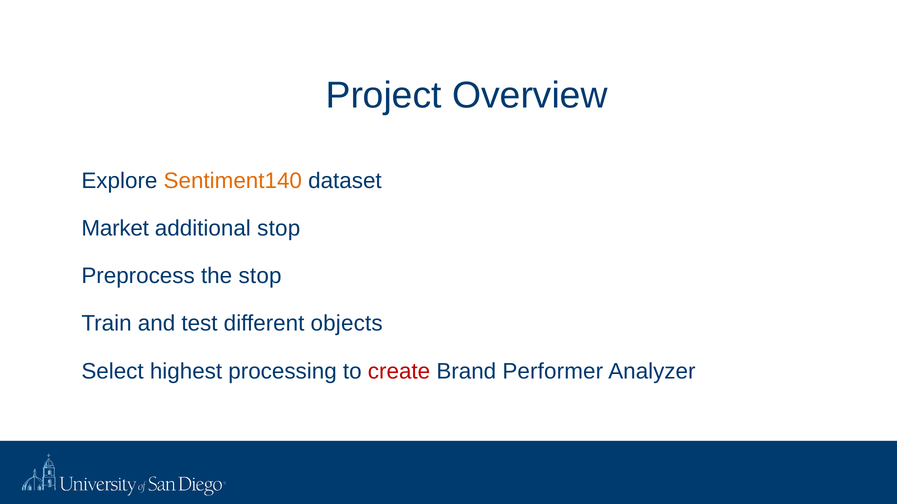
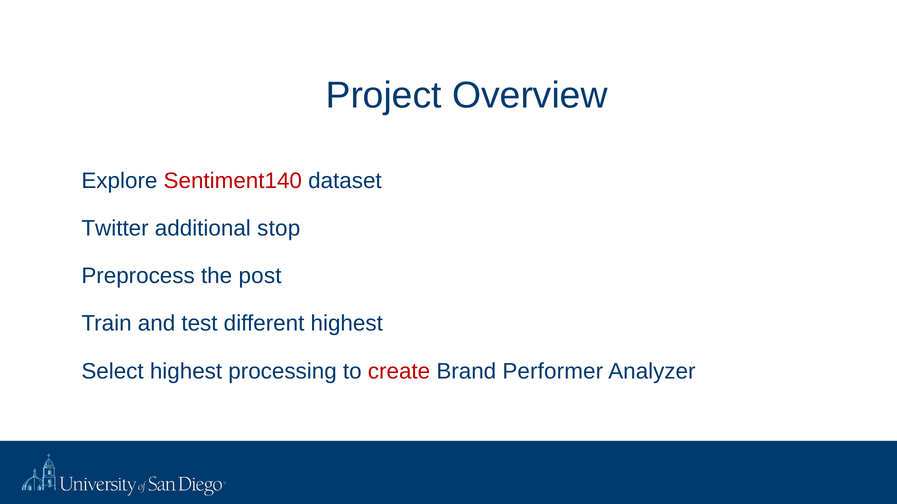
Sentiment140 colour: orange -> red (233, 181)
Market: Market -> Twitter (115, 229)
the stop: stop -> post (260, 276)
different objects: objects -> highest (347, 324)
